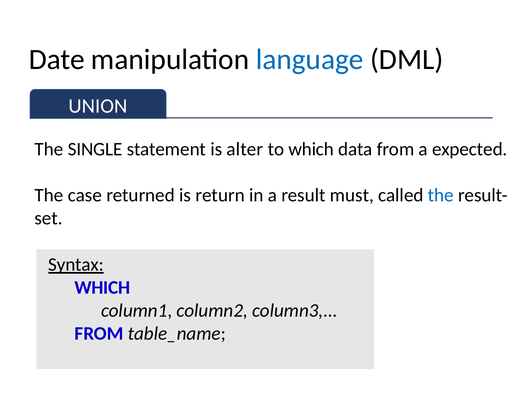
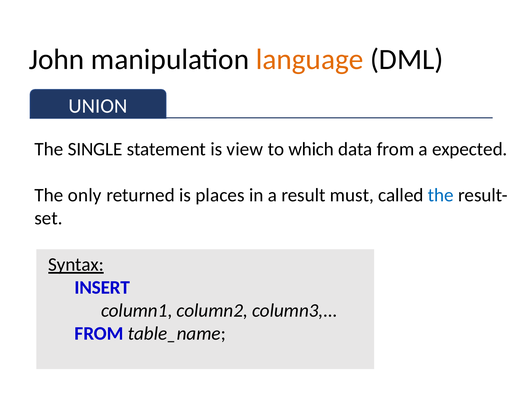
Date: Date -> John (57, 59)
language colour: blue -> orange (310, 59)
alter: alter -> view (245, 149)
case: case -> only (85, 195)
return: return -> places (220, 195)
WHICH: WHICH -> INSERT (102, 287)
